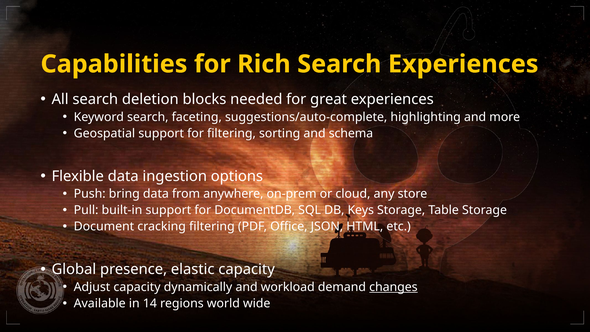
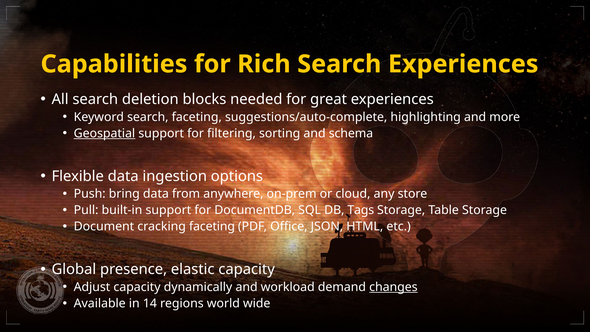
Geospatial underline: none -> present (104, 133)
Keys: Keys -> Tags (361, 210)
cracking filtering: filtering -> faceting (212, 227)
